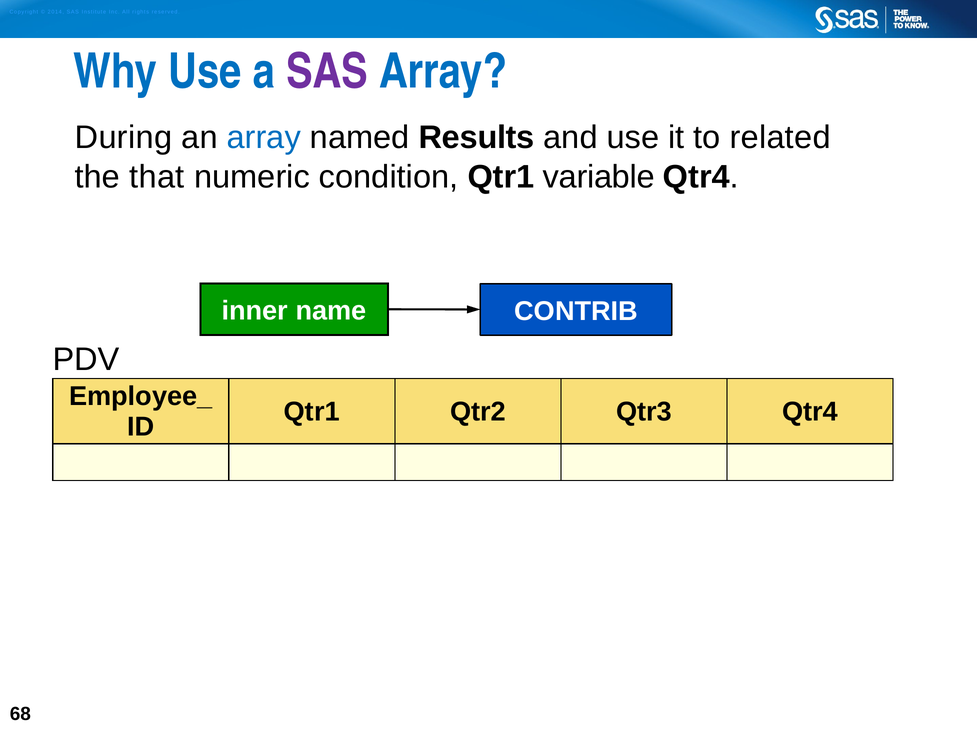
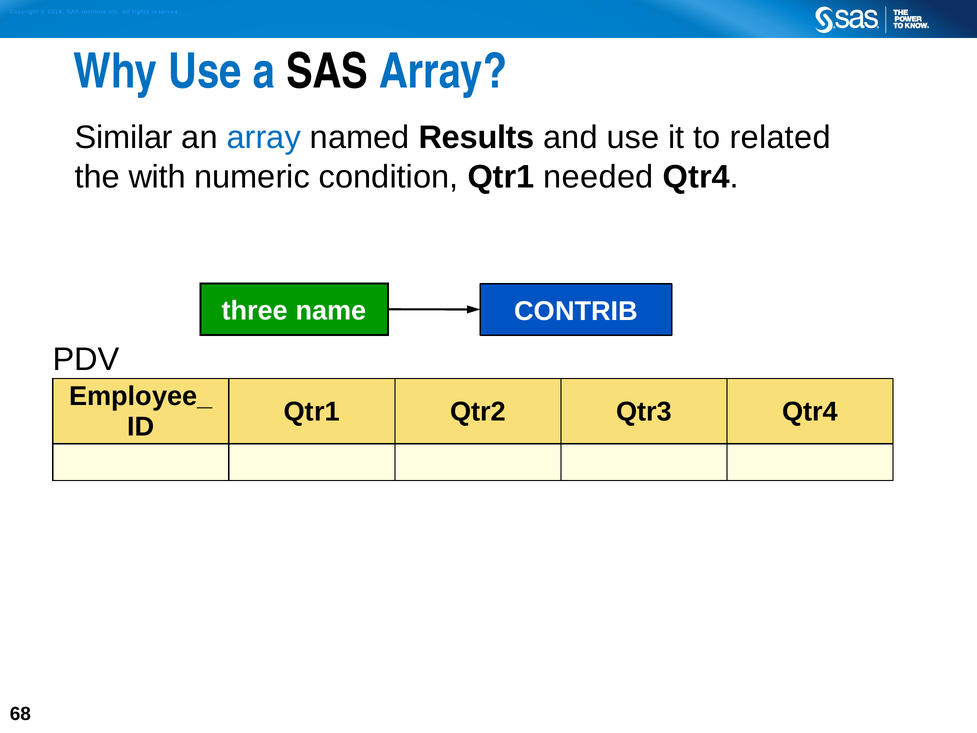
SAS colour: purple -> black (327, 72)
During: During -> Similar (124, 138)
that: that -> with (157, 177)
variable: variable -> needed (598, 177)
inner: inner -> three (255, 311)
